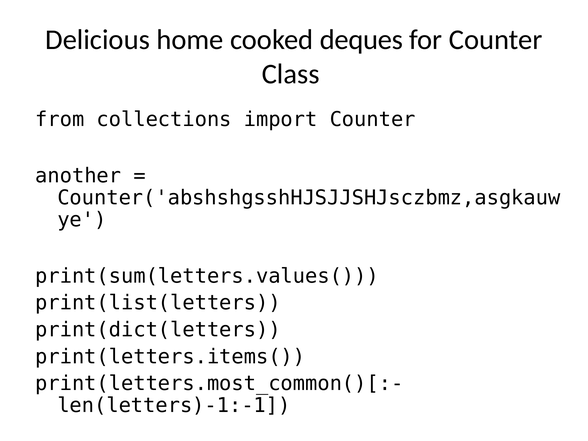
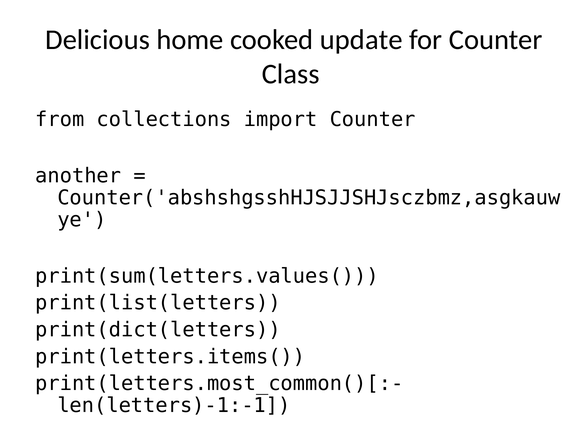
deques: deques -> update (361, 40)
